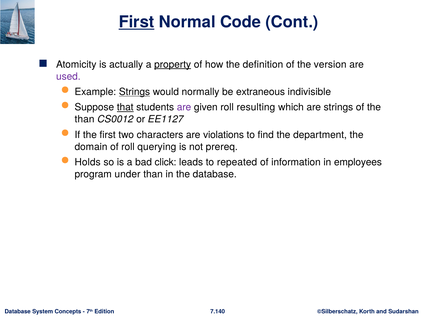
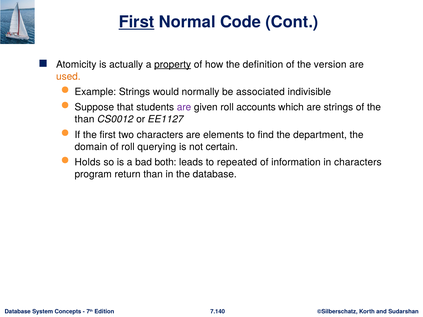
used colour: purple -> orange (68, 76)
Strings underline: present -> none (135, 92)
extraneous: extraneous -> associated (260, 92)
that underline: present -> none (125, 107)
resulting: resulting -> accounts (256, 107)
violations: violations -> elements (224, 135)
prereq: prereq -> certain (222, 147)
click: click -> both (166, 162)
in employees: employees -> characters (358, 162)
under: under -> return (128, 174)
